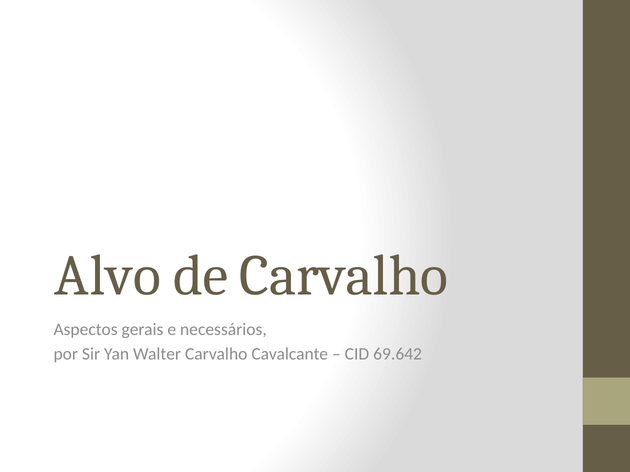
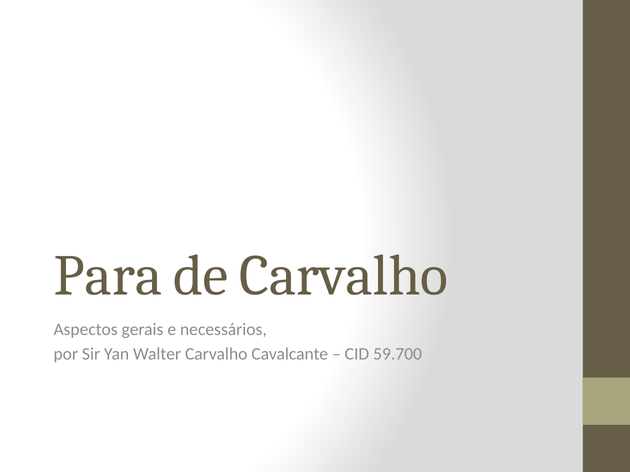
Alvo: Alvo -> Para (108, 276)
69.642: 69.642 -> 59.700 (398, 354)
